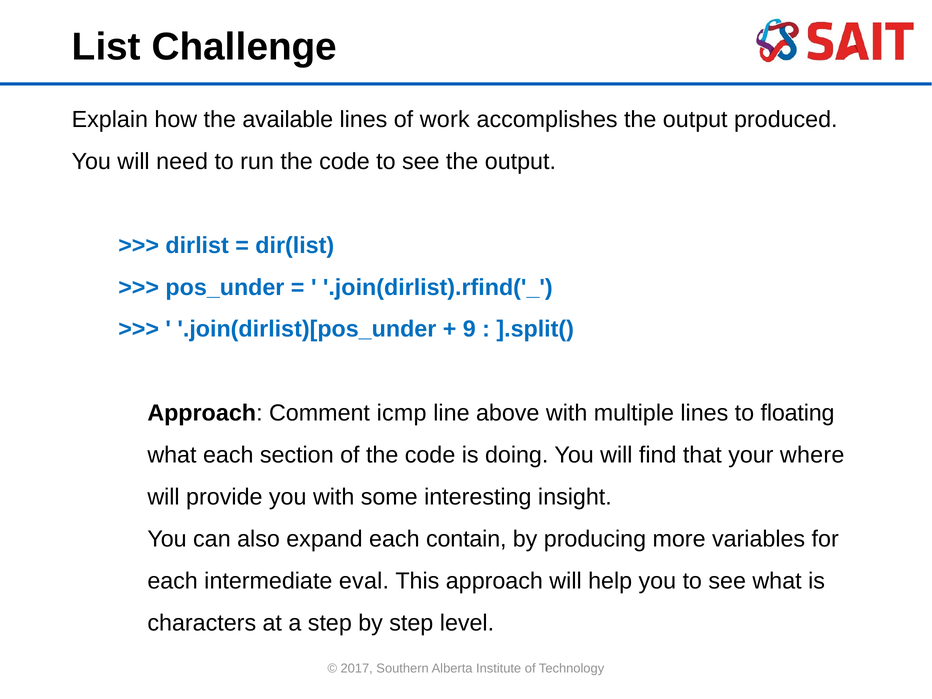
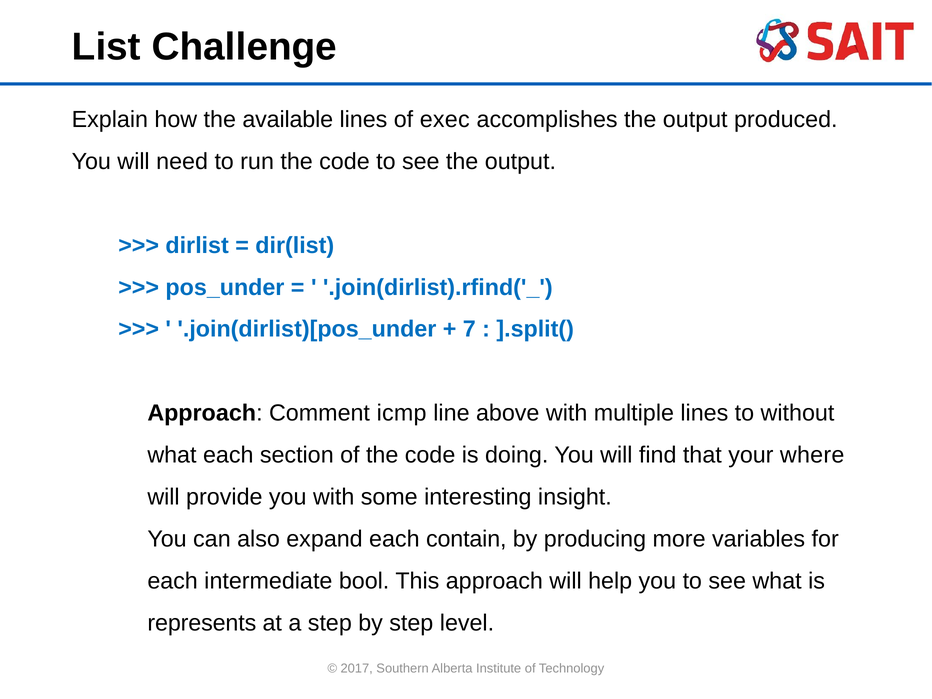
work: work -> exec (445, 120)
9: 9 -> 7 (469, 329)
floating: floating -> without (797, 413)
eval: eval -> bool (364, 581)
characters: characters -> represents (202, 623)
